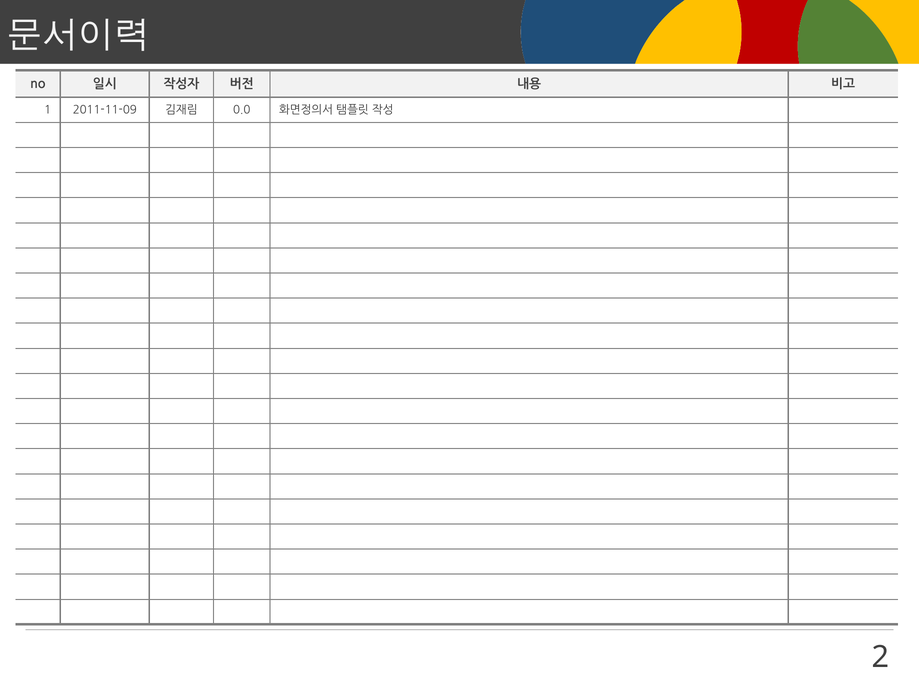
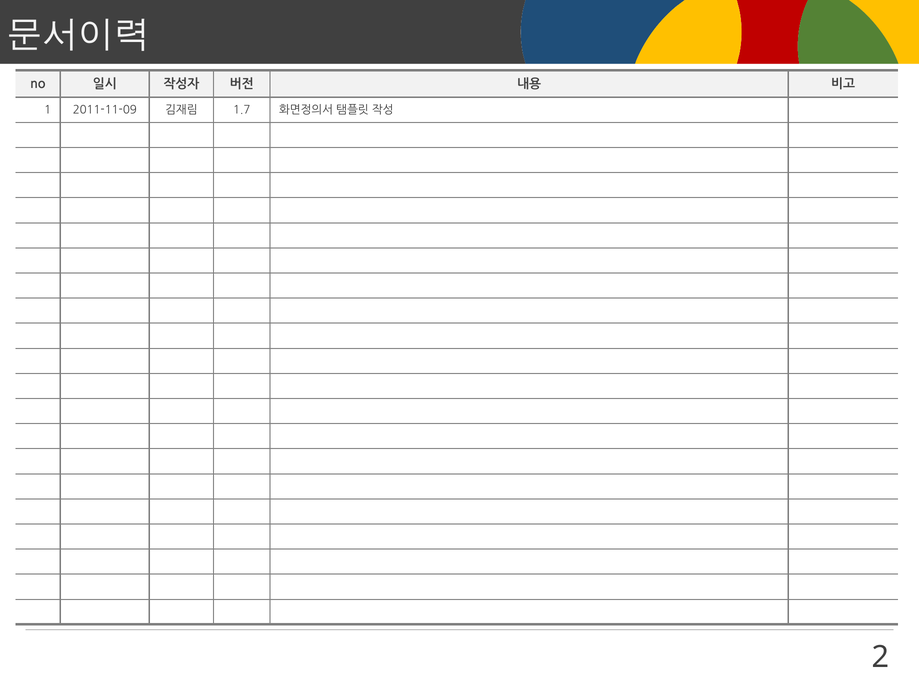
0.0: 0.0 -> 1.7 (242, 110)
